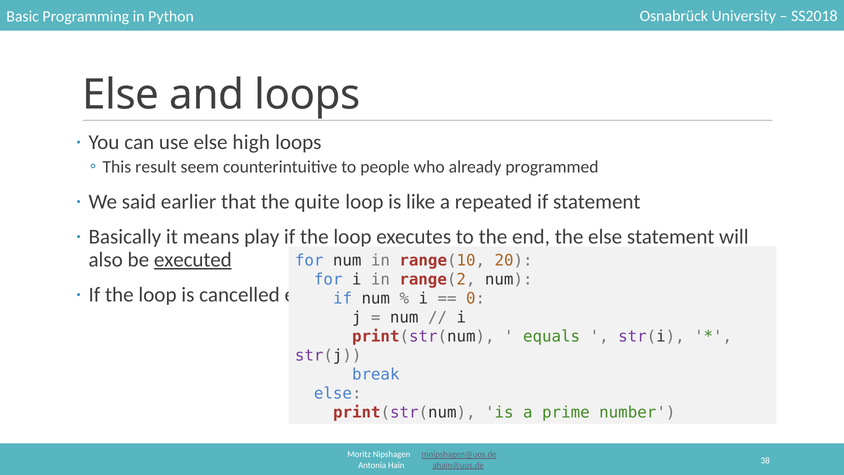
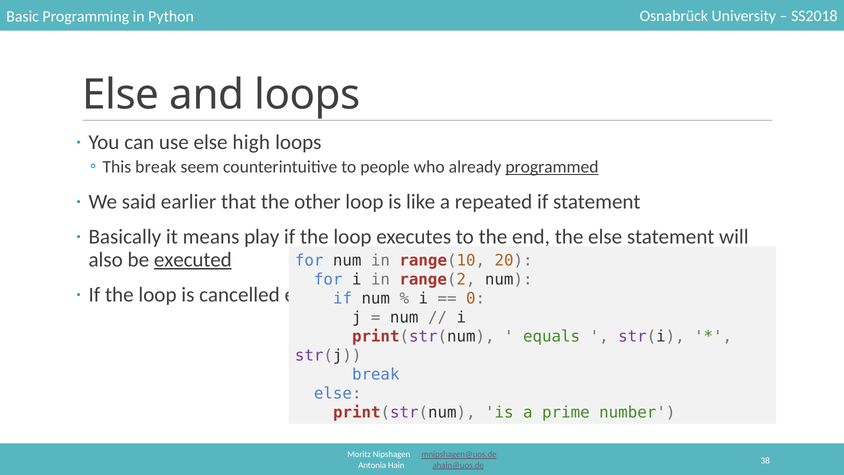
This result: result -> break (156, 167)
programmed underline: none -> present (552, 167)
quite: quite -> other (317, 202)
